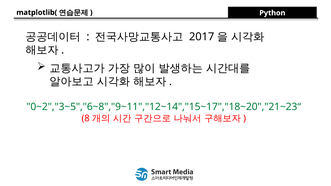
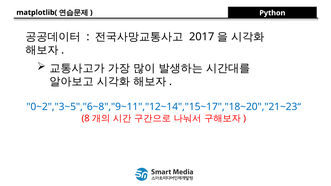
0~2","3~5","6~8","9~11","12~14","15~17","18~20","21~23“ colour: green -> blue (164, 107)
